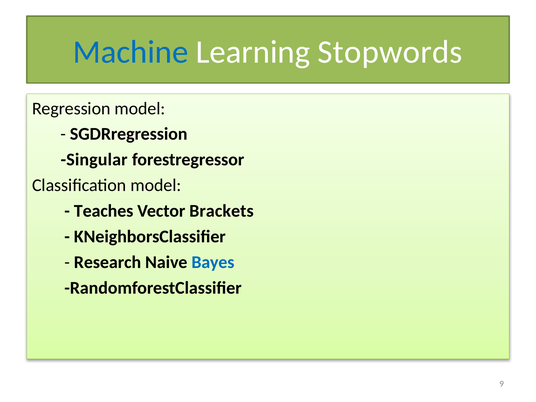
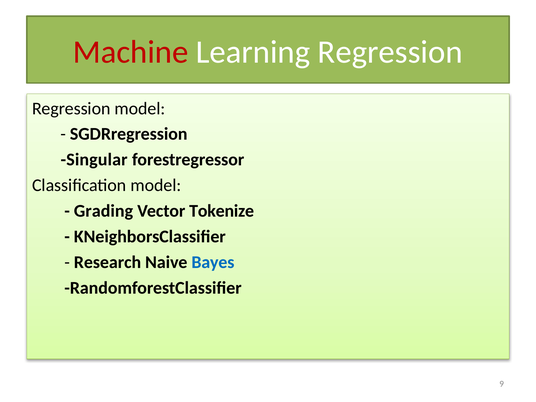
Machine colour: blue -> red (131, 52)
Learning Stopwords: Stopwords -> Regression (390, 52)
Teaches: Teaches -> Grading (104, 211)
Brackets: Brackets -> Tokenize (222, 211)
